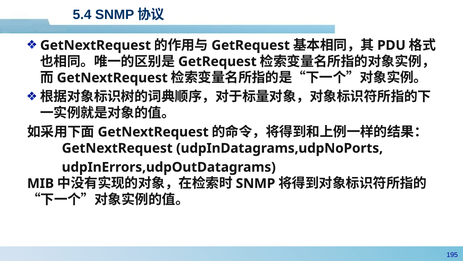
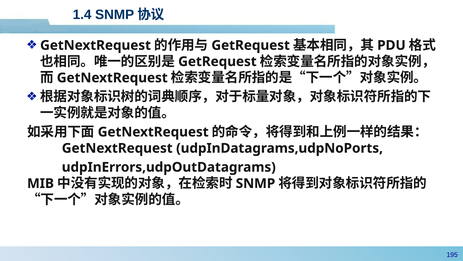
5.4: 5.4 -> 1.4 (82, 15)
